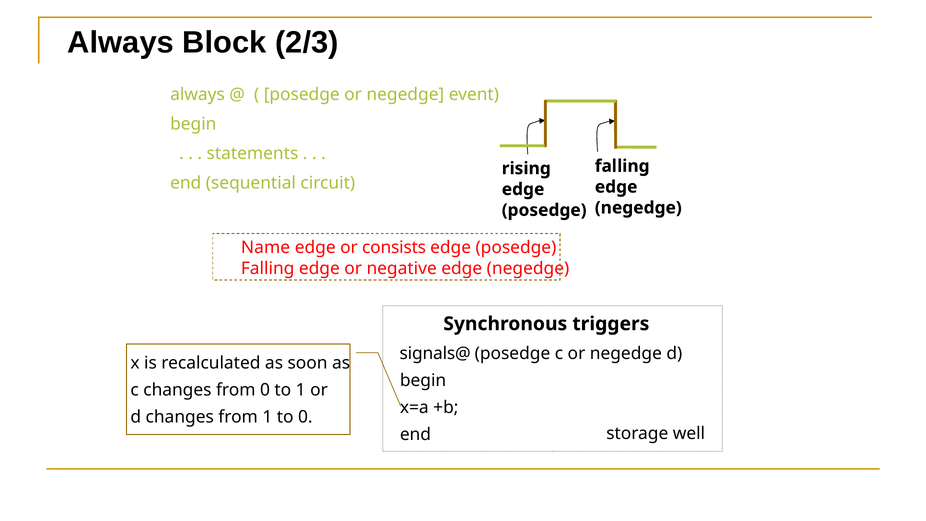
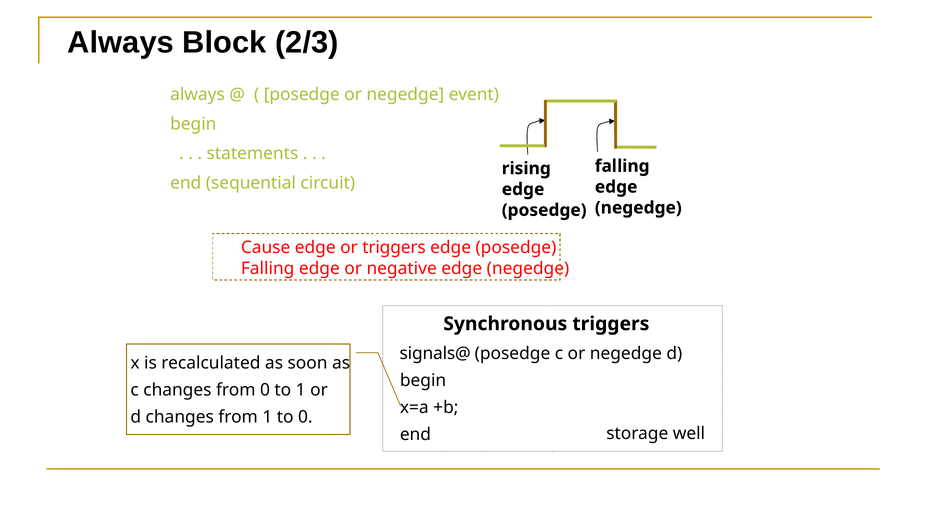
Name: Name -> Cause (266, 247)
or consists: consists -> triggers (394, 247)
